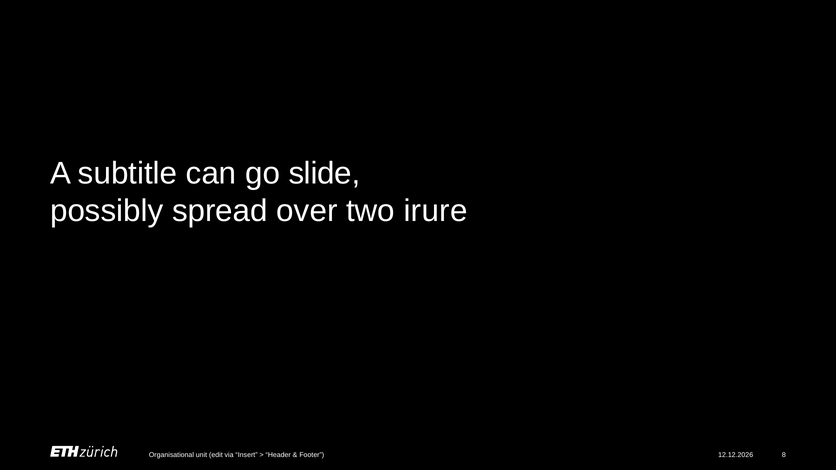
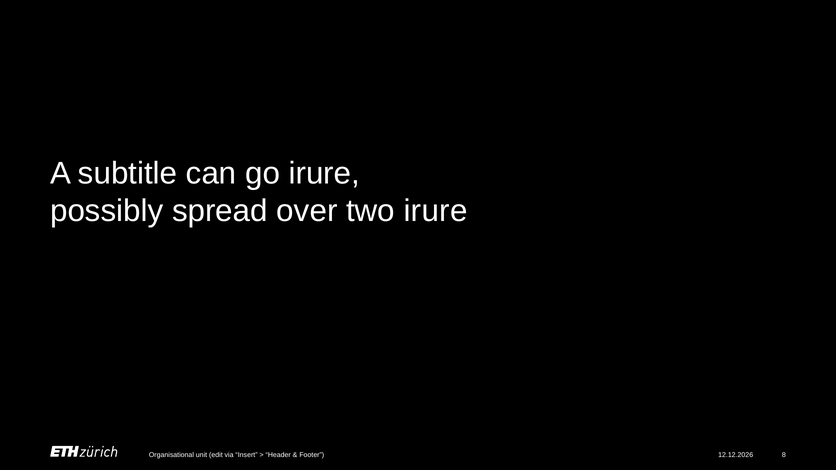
go slide: slide -> irure (324, 174)
